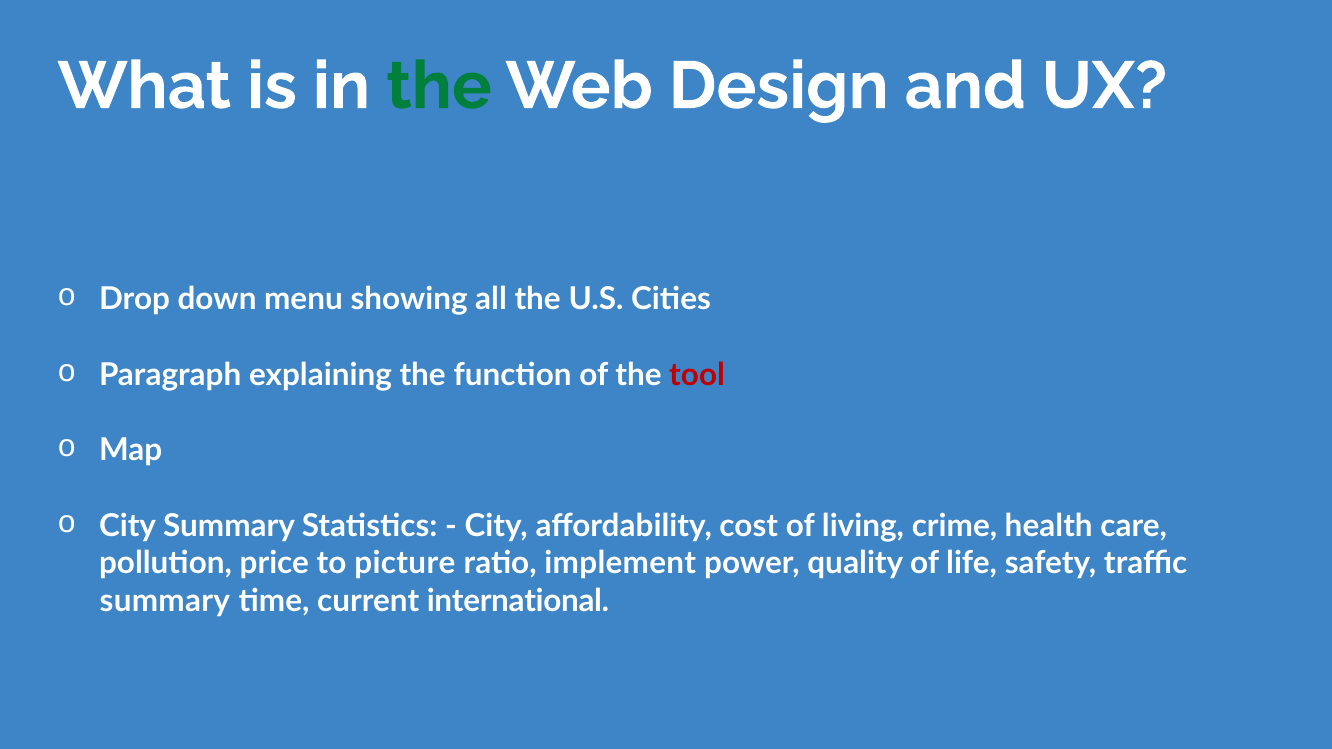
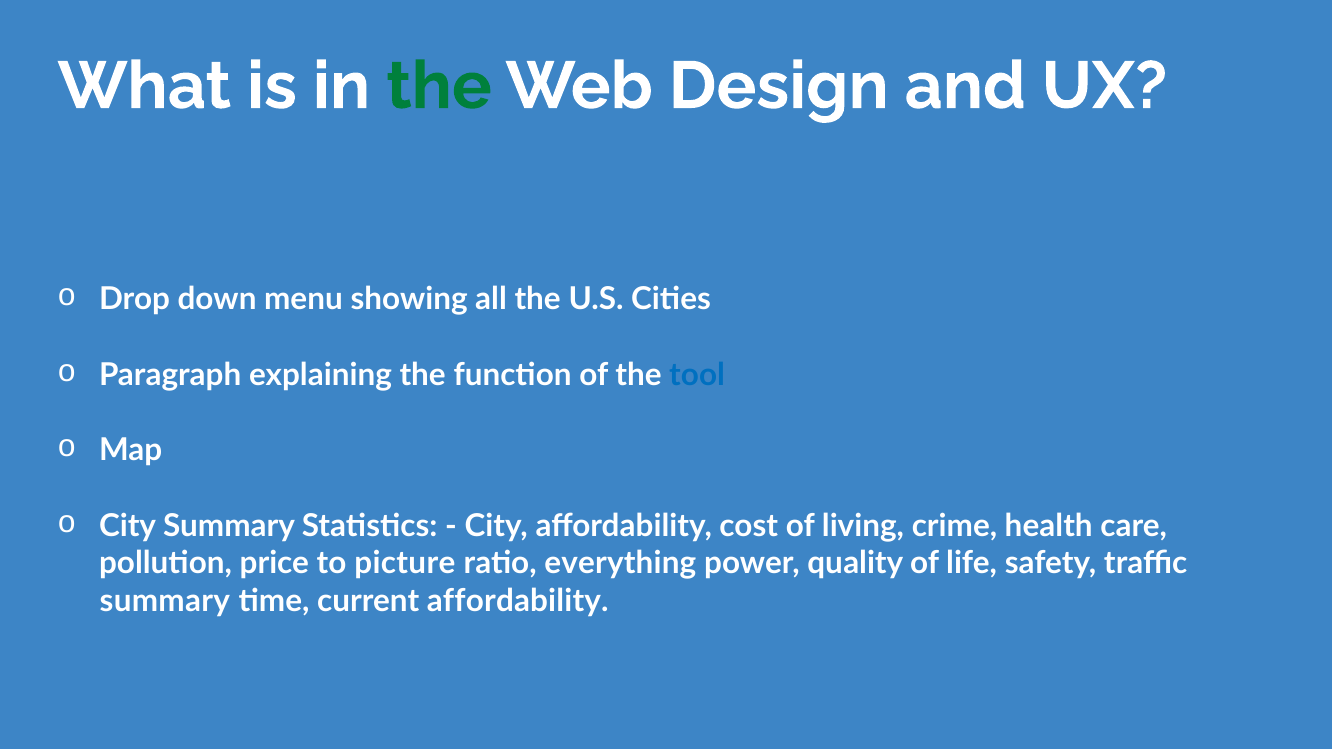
tool colour: red -> blue (697, 375)
implement: implement -> everything (620, 564)
current international: international -> affordability (518, 602)
